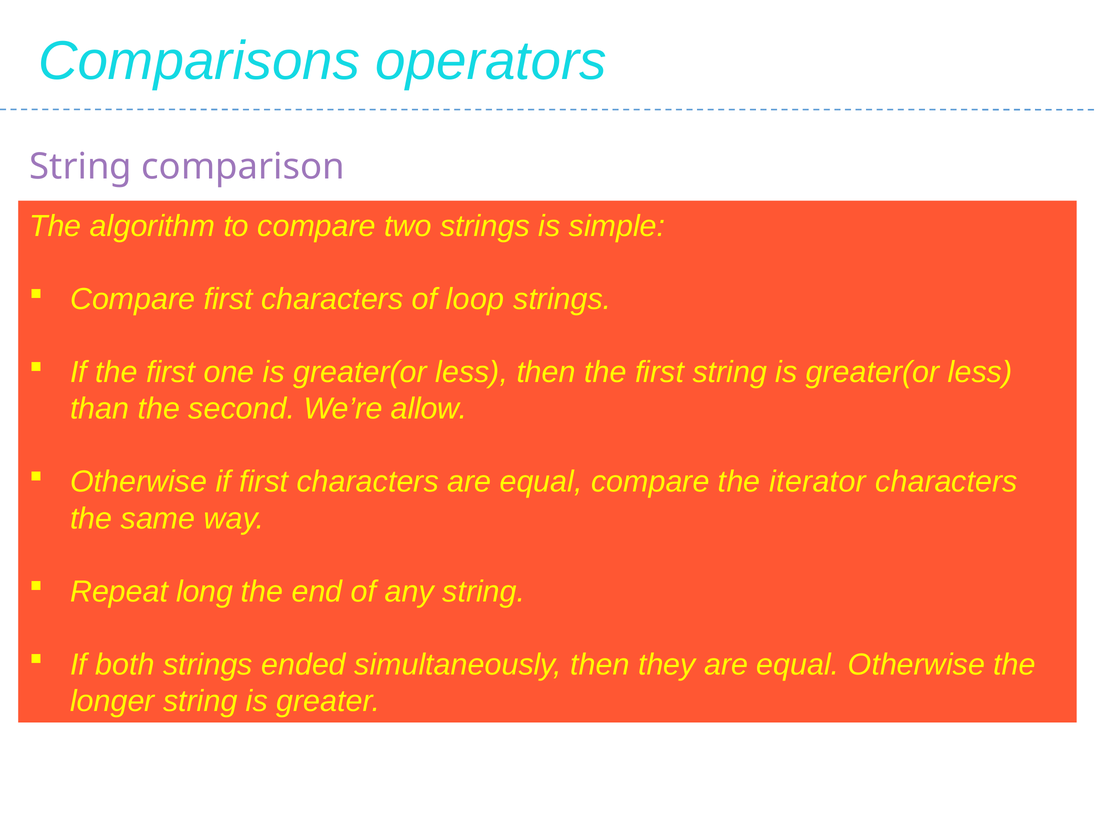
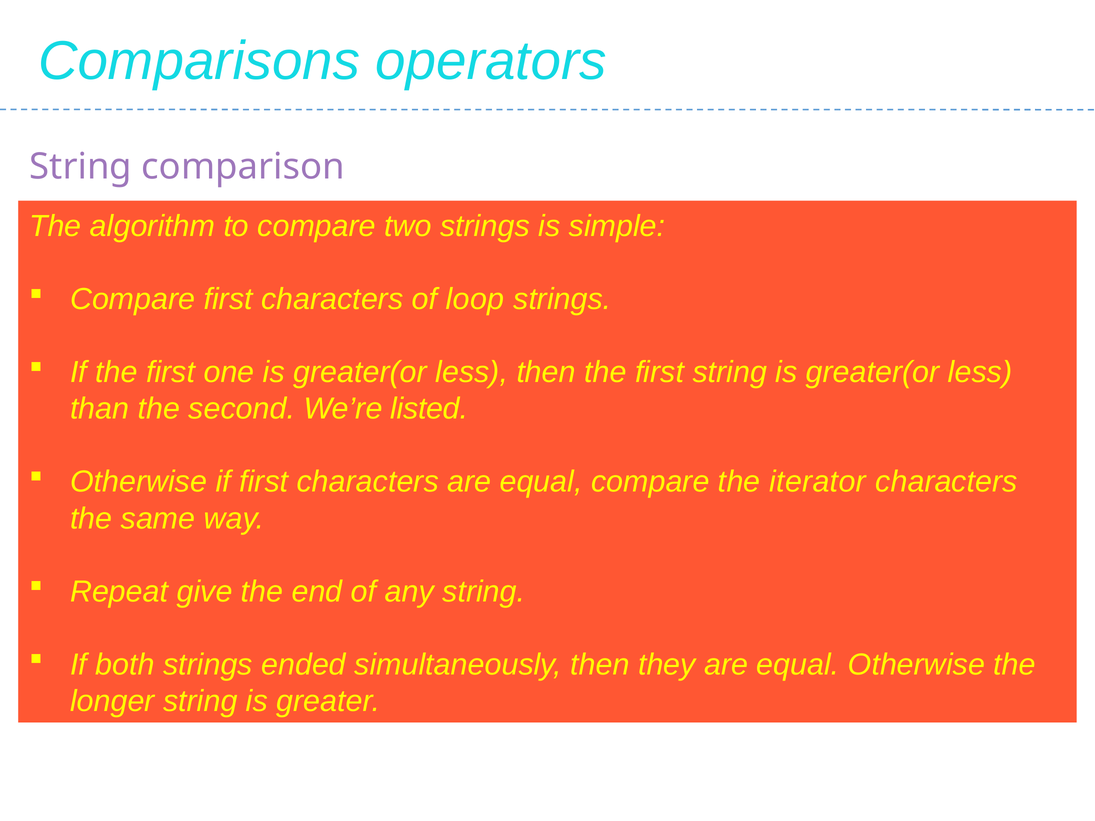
allow: allow -> listed (429, 409)
long: long -> give (205, 592)
